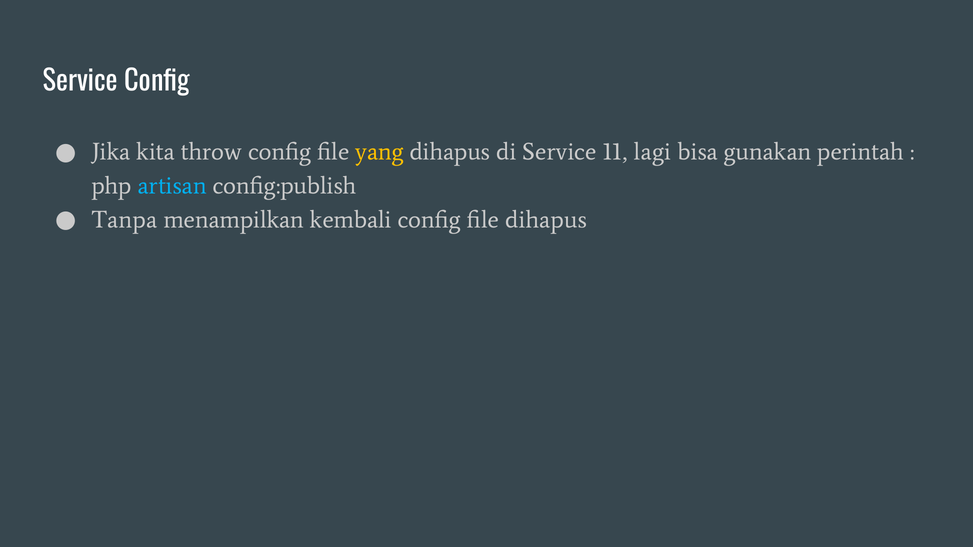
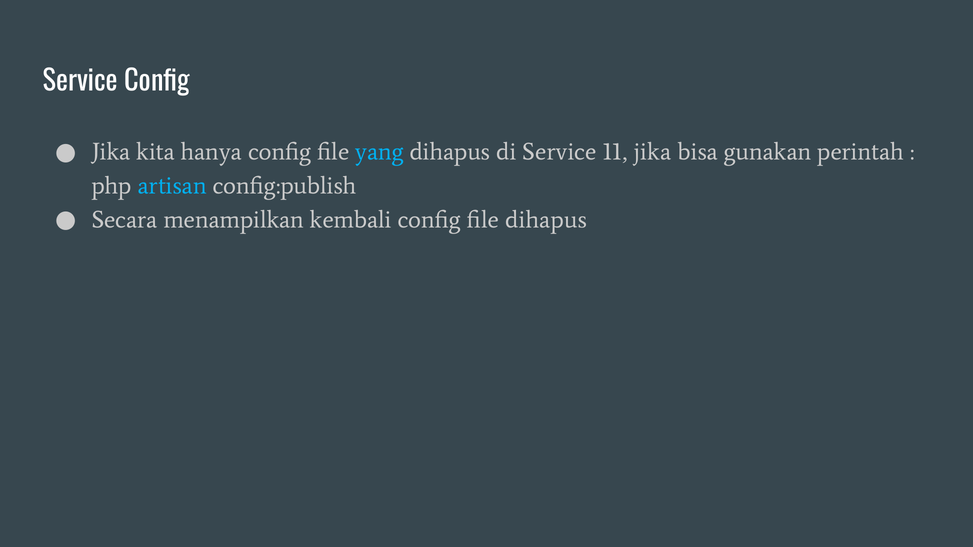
throw: throw -> hanya (211, 152)
yang colour: yellow -> light blue (380, 152)
11 lagi: lagi -> jika (653, 152)
Tanpa: Tanpa -> Secara (125, 220)
